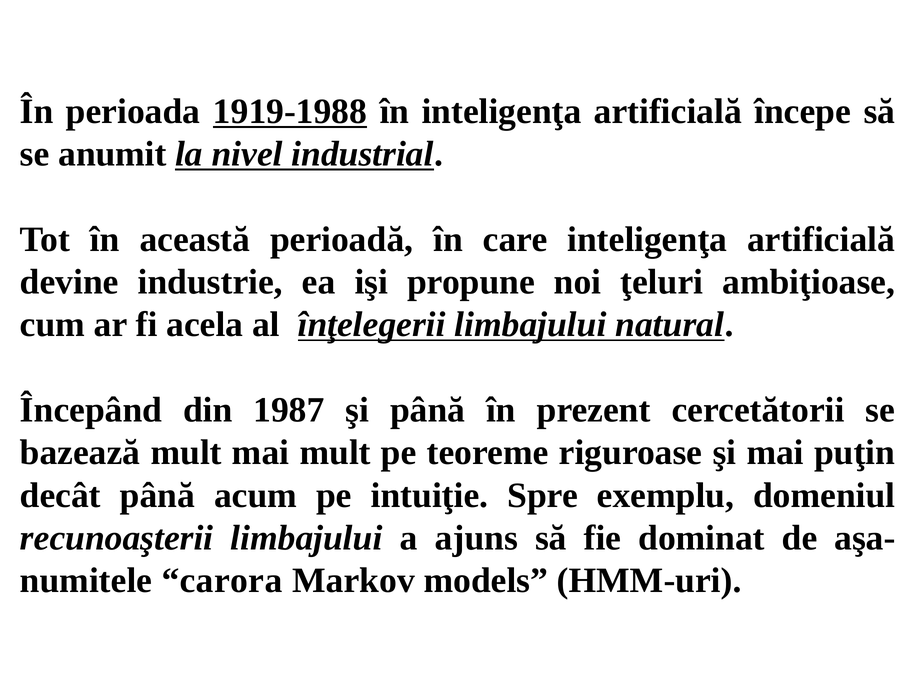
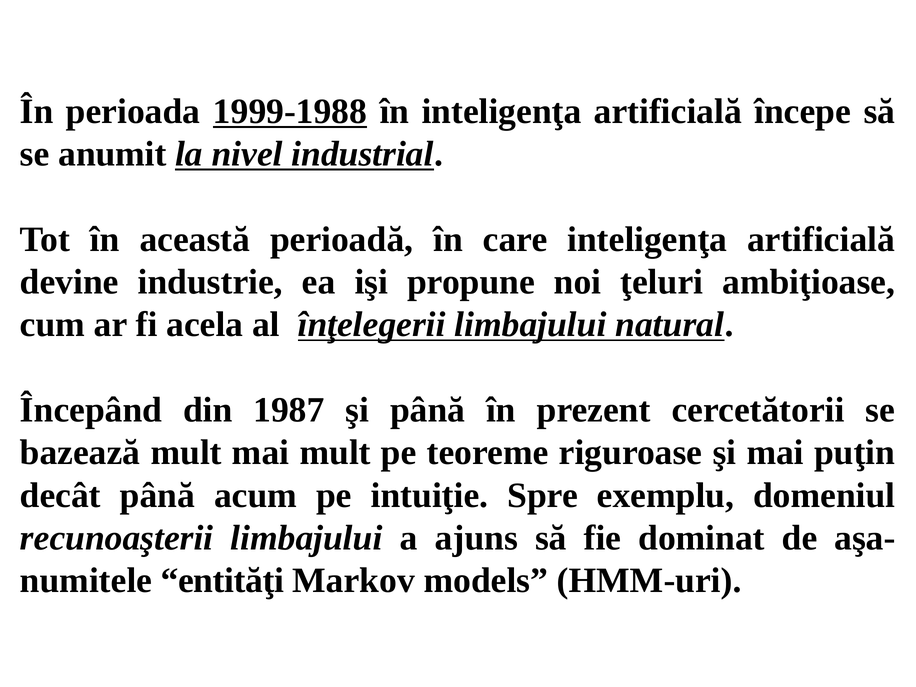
1919-1988: 1919-1988 -> 1999-1988 (290, 111)
carora: carora -> entităţi (222, 581)
